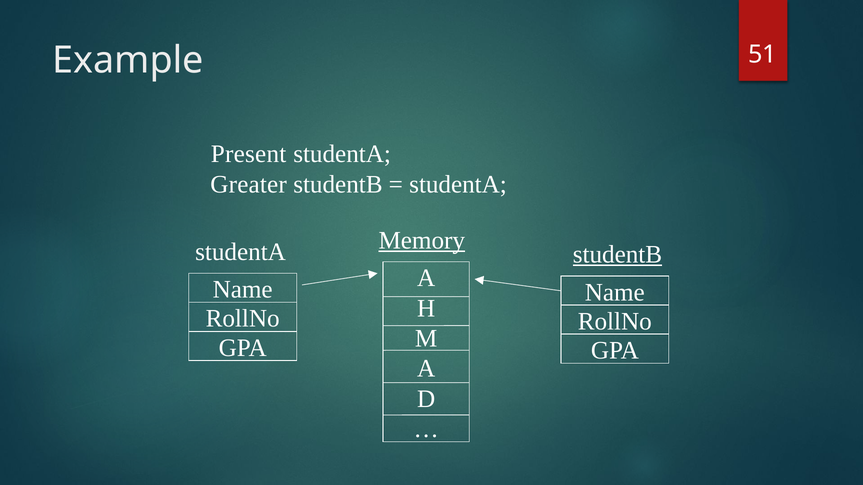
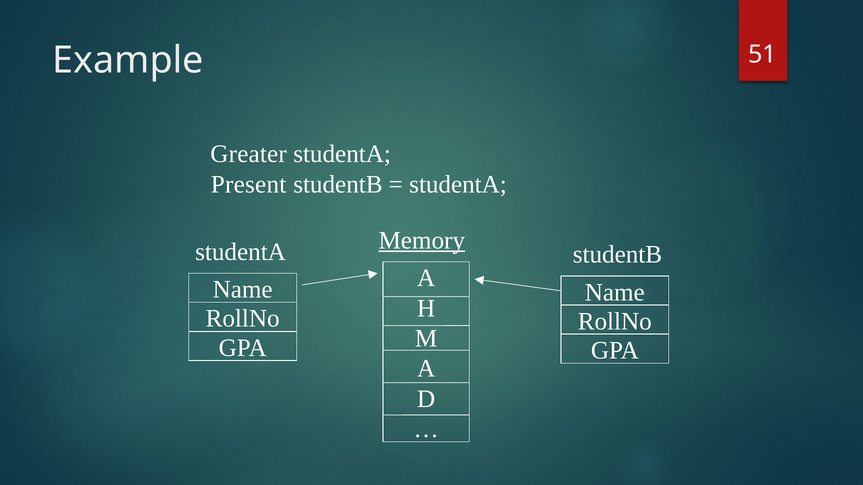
Present: Present -> Greater (249, 154)
Greater: Greater -> Present (249, 184)
studentB underline: present -> none (617, 255)
